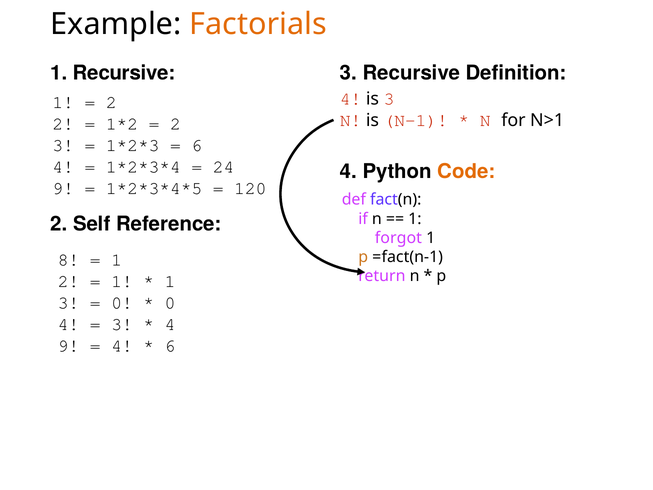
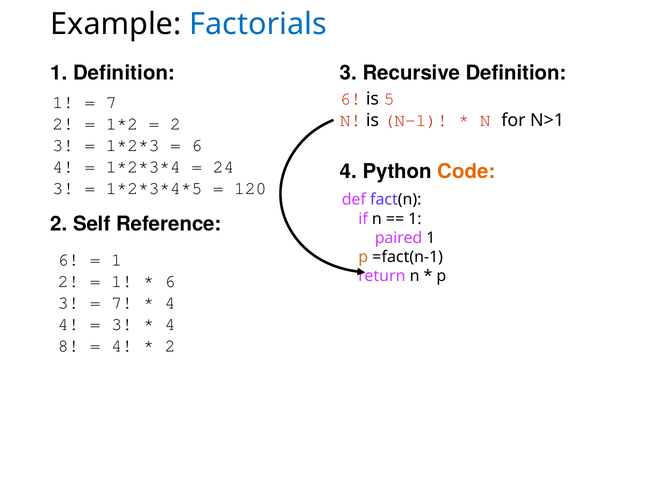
Factorials colour: orange -> blue (258, 24)
1 Recursive: Recursive -> Definition (124, 73)
4: 4 -> 6 (351, 99)
is 3: 3 -> 5 (389, 99)
2: 2 -> 7 (111, 102)
9: 9 -> 3 (63, 188)
forgot: forgot -> paired (399, 238)
8: 8 -> 6 (69, 260)
1: 1 -> 6 (170, 281)
0: 0 -> 7 (122, 303)
0: 0 -> 4 (170, 303)
9: 9 -> 8 (69, 346)
6: 6 -> 2 (170, 346)
